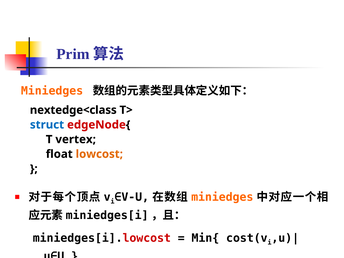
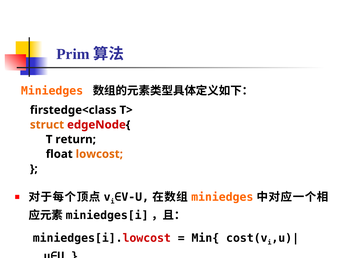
nextedge<class: nextedge<class -> firstedge<class (73, 110)
struct colour: blue -> orange (47, 125)
vertex: vertex -> return (76, 139)
